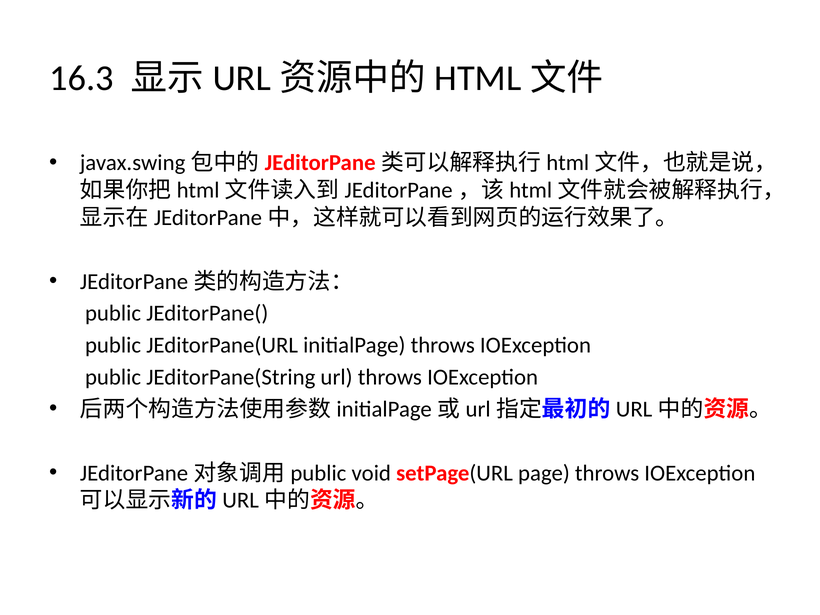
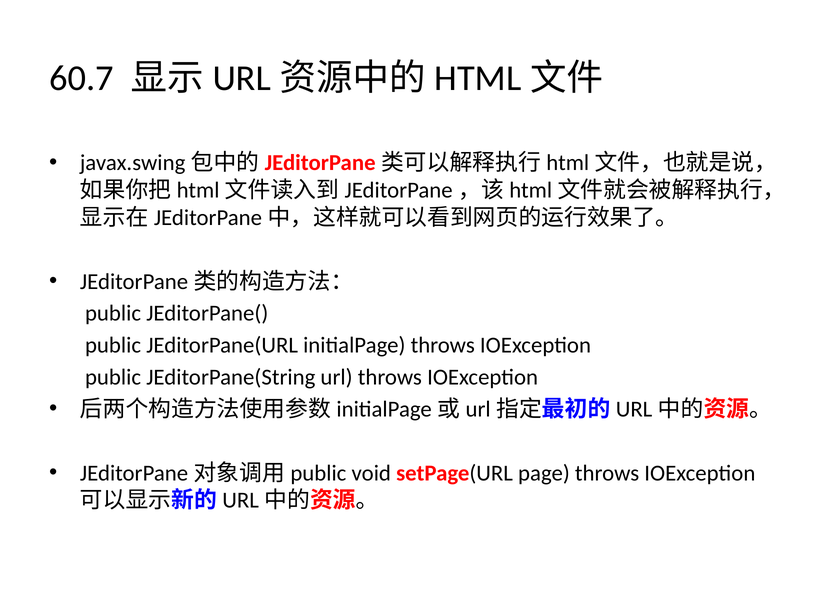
16.3: 16.3 -> 60.7 (81, 78)
